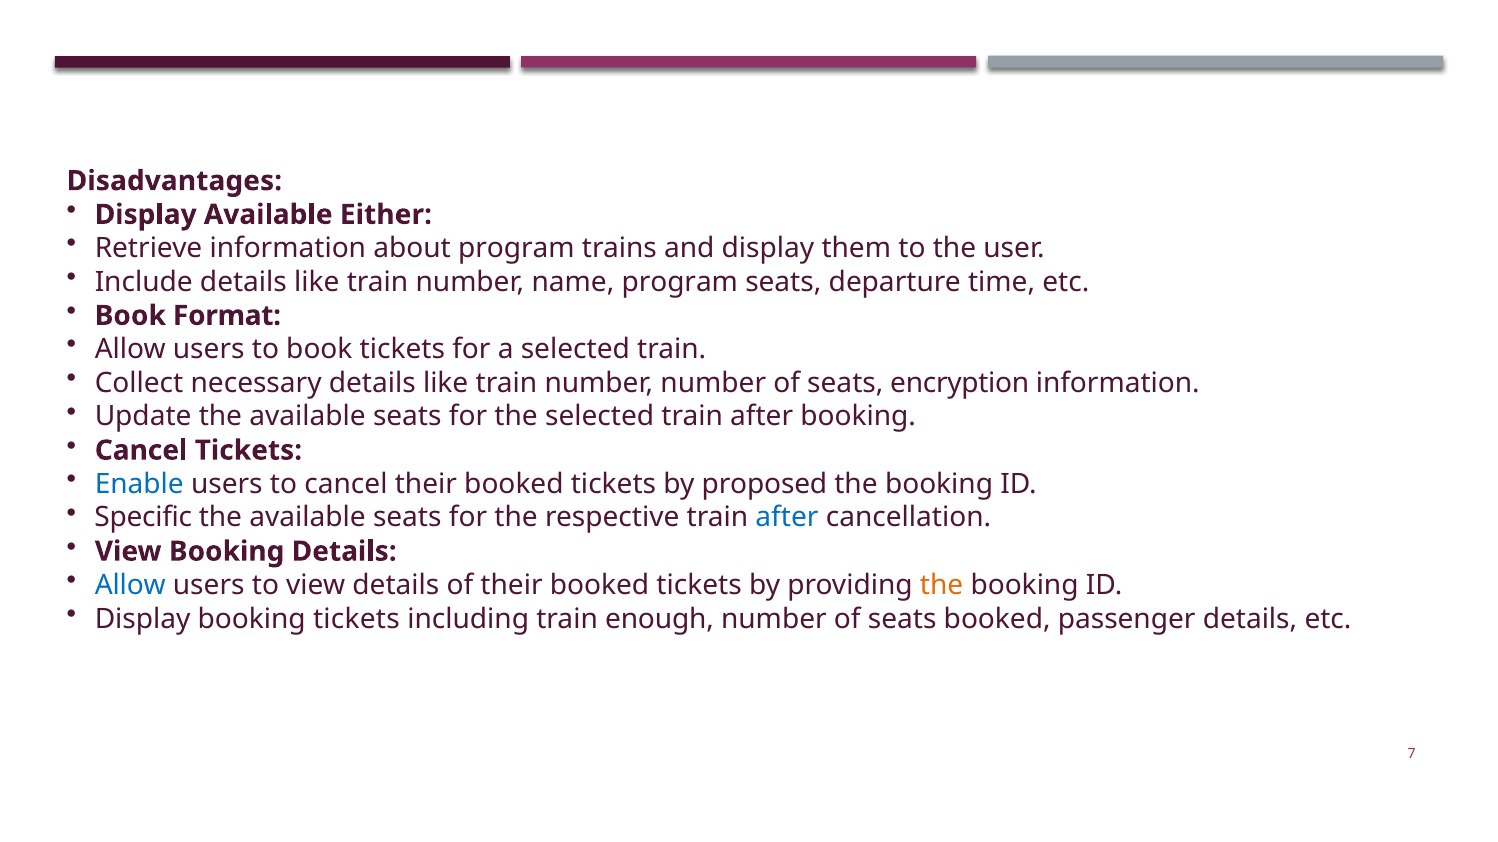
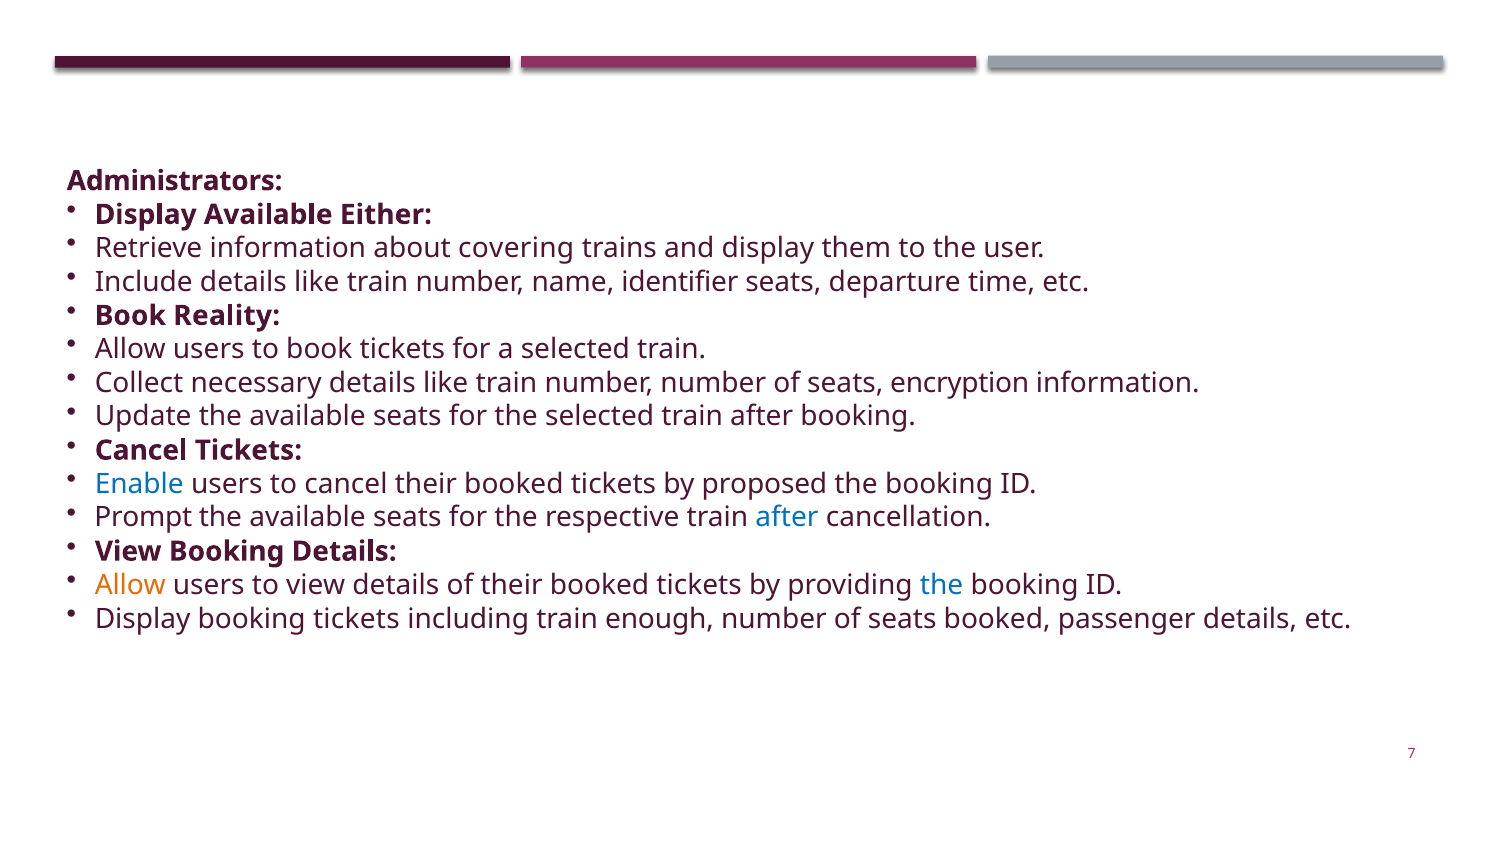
Disadvantages: Disadvantages -> Administrators (175, 181)
about program: program -> covering (516, 248)
name program: program -> identifier (680, 282)
Format: Format -> Reality (227, 316)
Specific: Specific -> Prompt (143, 518)
Allow colour: blue -> orange (130, 586)
the colour: orange -> blue (942, 586)
